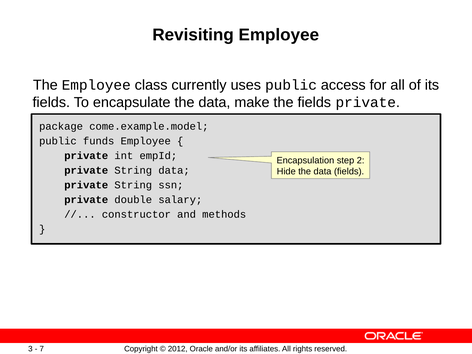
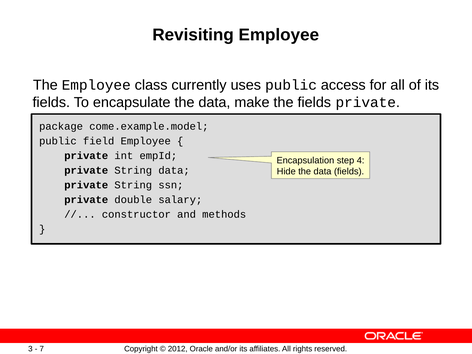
funds: funds -> field (99, 141)
2: 2 -> 4 (361, 160)
